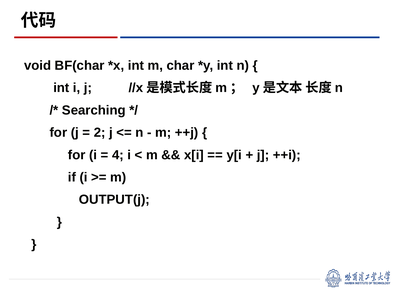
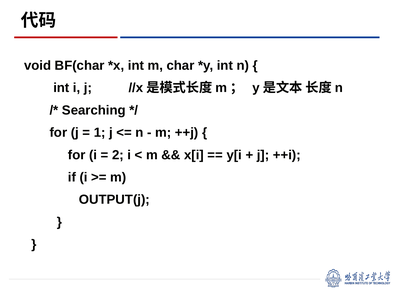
2: 2 -> 1 (100, 133)
4: 4 -> 2 (118, 155)
